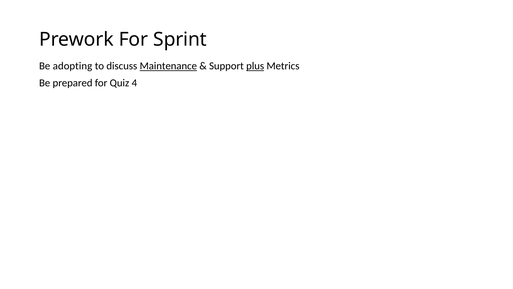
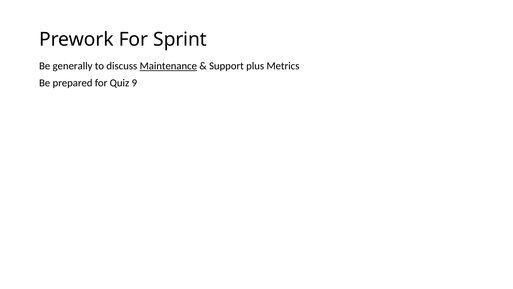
adopting: adopting -> generally (73, 66)
plus underline: present -> none (255, 66)
4: 4 -> 9 (134, 83)
